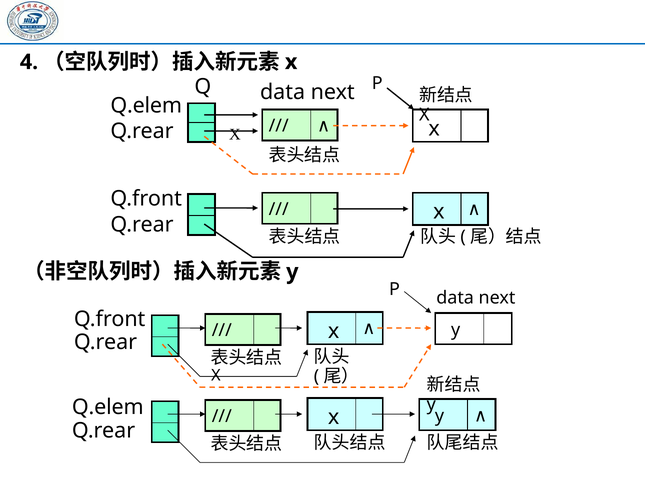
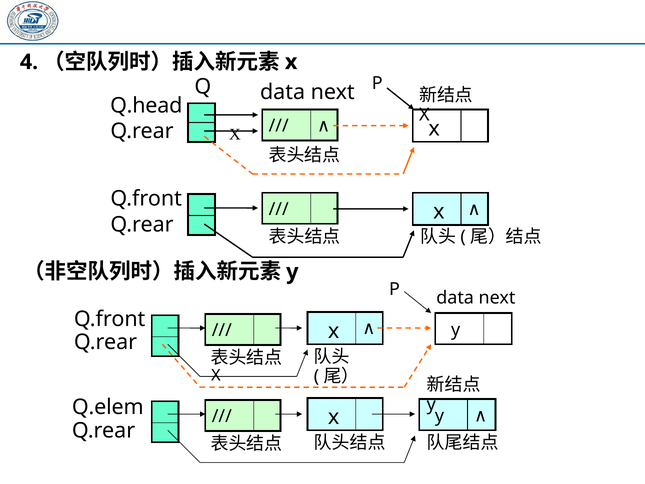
Q.elem: Q.elem -> Q.head (146, 105)
